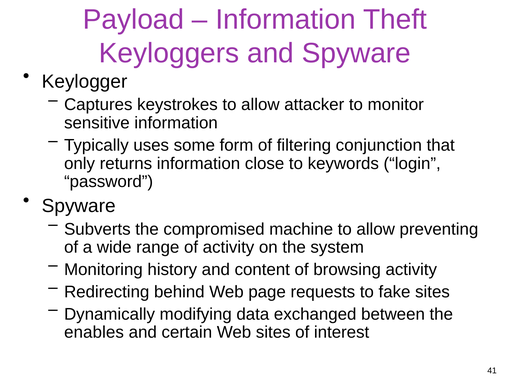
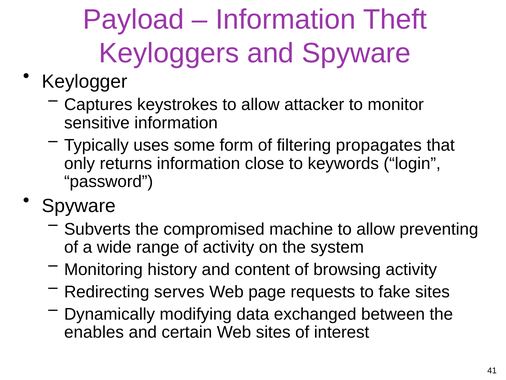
conjunction: conjunction -> propagates (379, 145)
behind: behind -> serves (179, 292)
